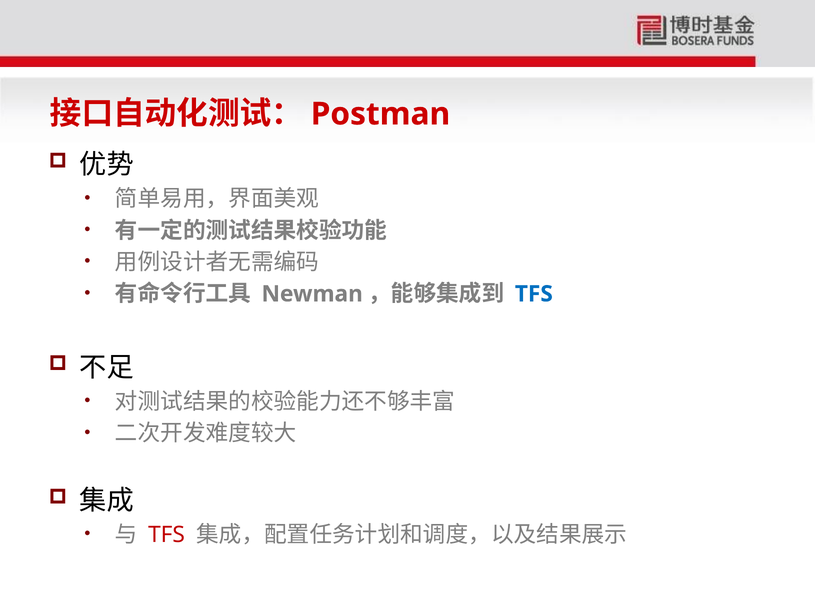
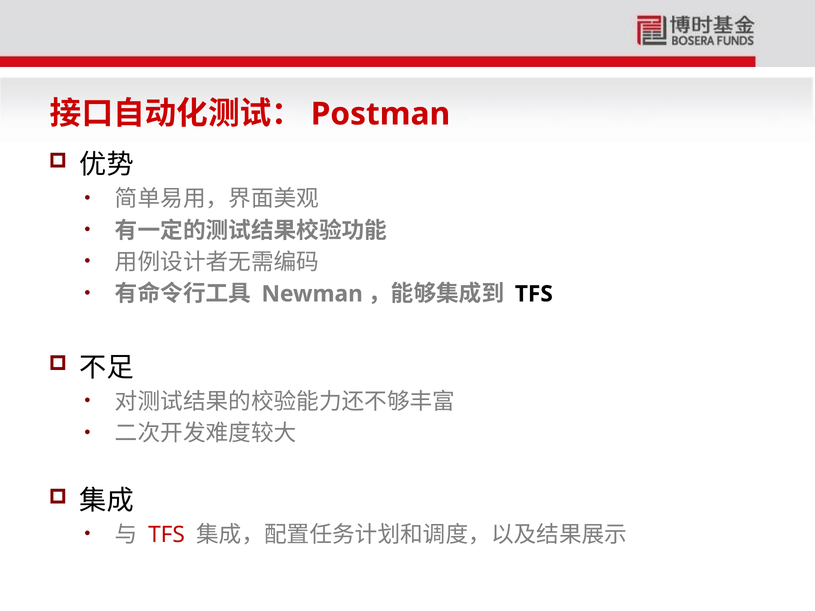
TFS colour: blue -> black (534, 294)
